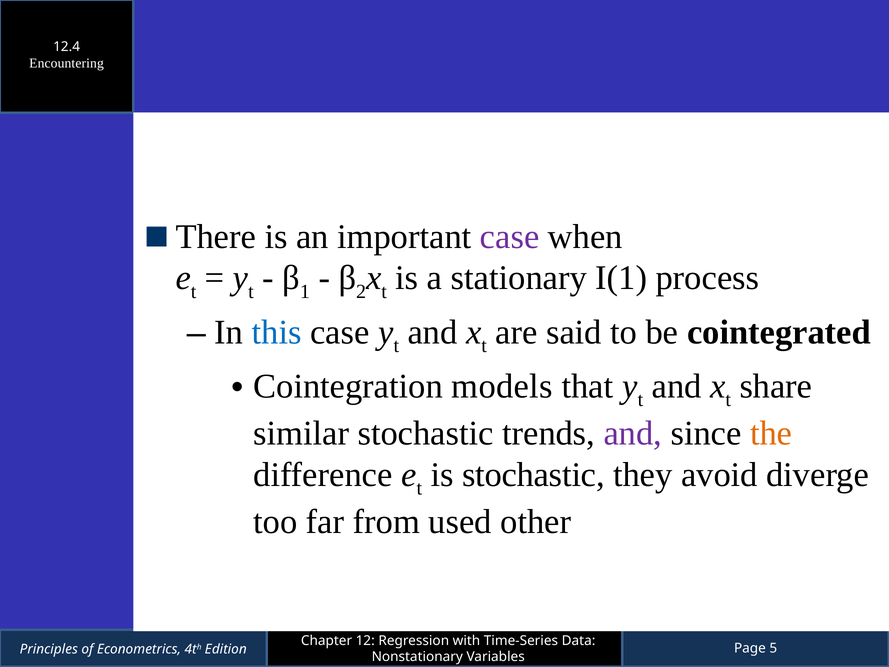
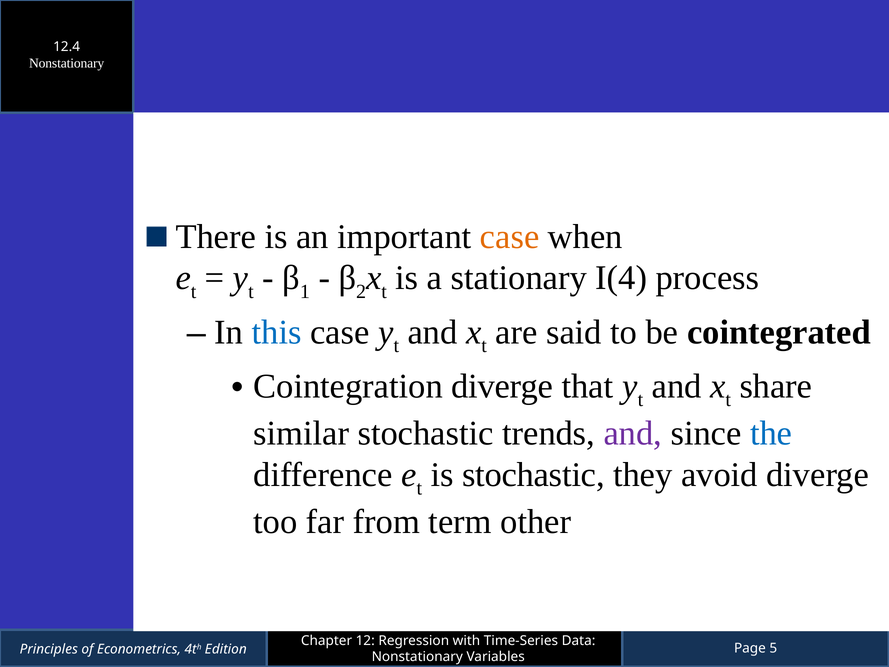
Encountering: Encountering -> Nonstationary (67, 63)
case colour: purple -> orange (510, 237)
I(1: I(1 -> I(4 (621, 278)
Cointegration models: models -> diverge (502, 386)
the colour: orange -> blue (771, 433)
used: used -> term (460, 522)
